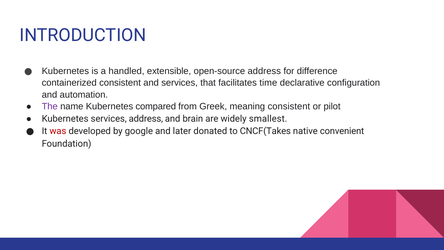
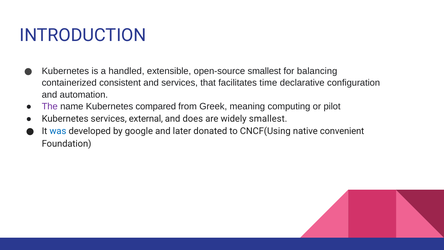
open-source address: address -> smallest (264, 71)
difference: difference -> balancing (317, 71)
meaning consistent: consistent -> computing (289, 106)
services address: address -> external (146, 119)
brain: brain -> does (193, 119)
was colour: red -> blue (58, 131)
CNCF(Takes: CNCF(Takes -> CNCF(Using (265, 131)
